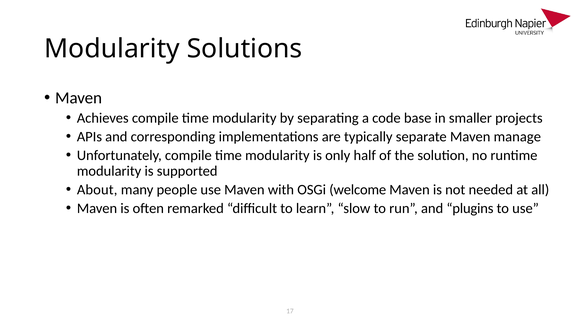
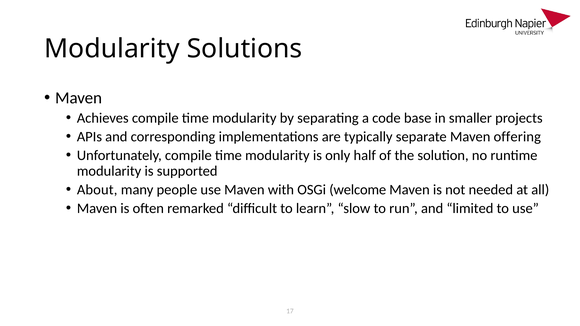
manage: manage -> offering (517, 137)
plugins: plugins -> limited (470, 208)
